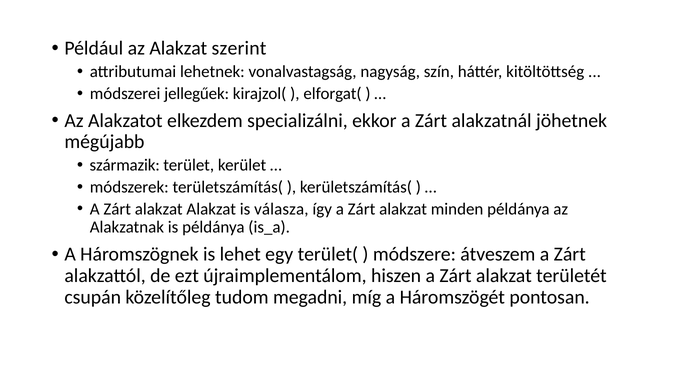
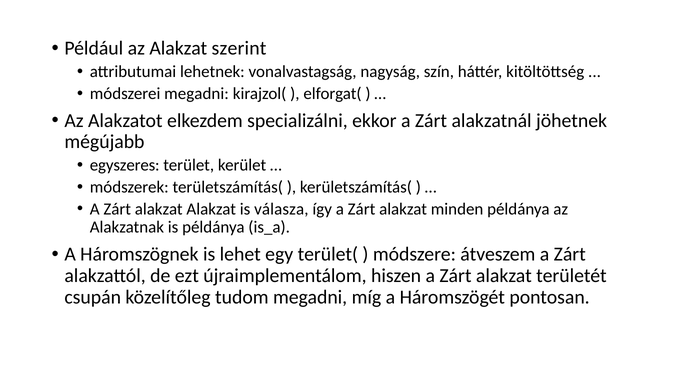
módszerei jellegűek: jellegűek -> megadni (197, 93)
származik: származik -> egyszeres (125, 165)
